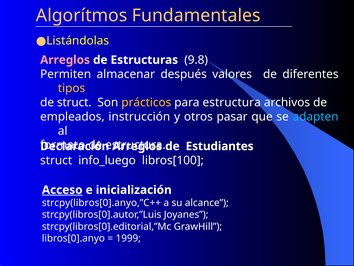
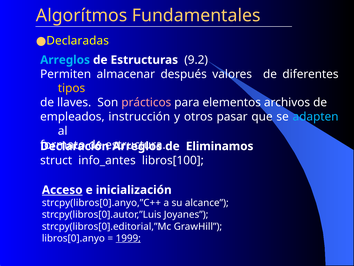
Listándolas: Listándolas -> Declaradas (78, 41)
Arreglos colour: pink -> light blue (65, 60)
9.8: 9.8 -> 9.2 (196, 60)
de struct: struct -> llaves (74, 102)
prácticos colour: yellow -> pink (146, 102)
para estructura: estructura -> elementos (232, 102)
Estudiantes: Estudiantes -> Eliminamos (220, 146)
info_luego: info_luego -> info_antes (107, 160)
1999 underline: none -> present (128, 238)
